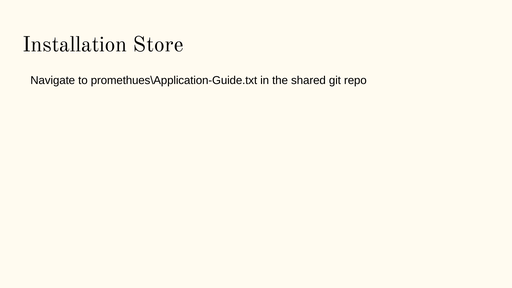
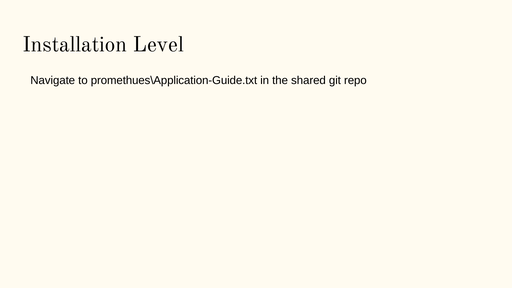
Store: Store -> Level (158, 44)
